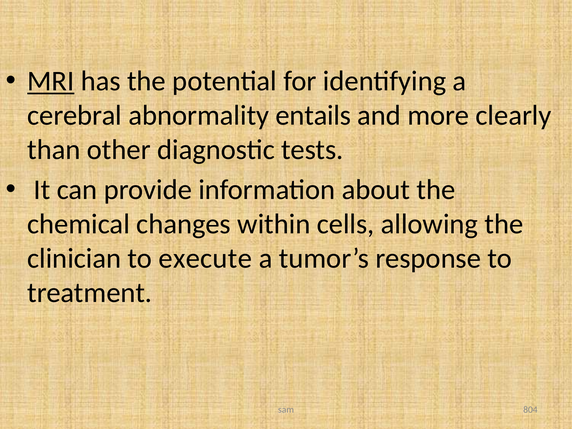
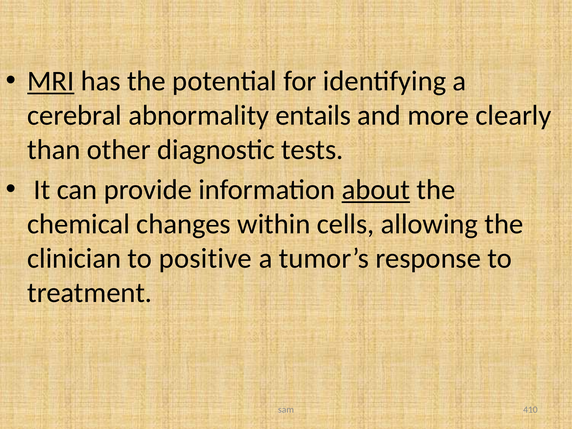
about underline: none -> present (376, 190)
execute: execute -> positive (205, 258)
804: 804 -> 410 (530, 410)
